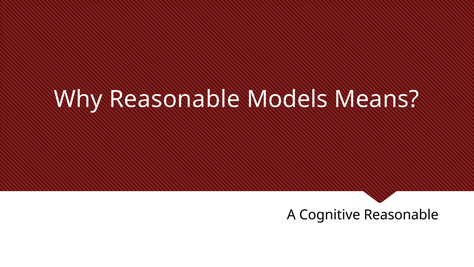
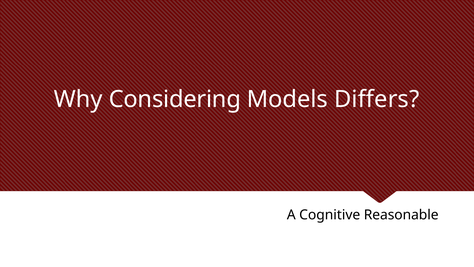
Why Reasonable: Reasonable -> Considering (175, 99)
Means: Means -> Differs (377, 99)
